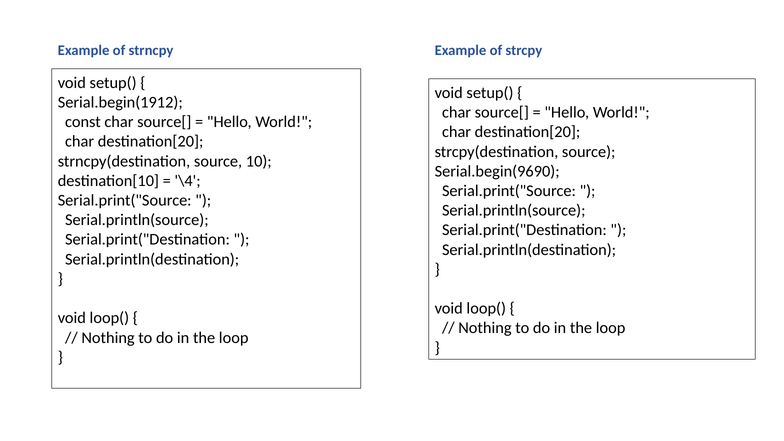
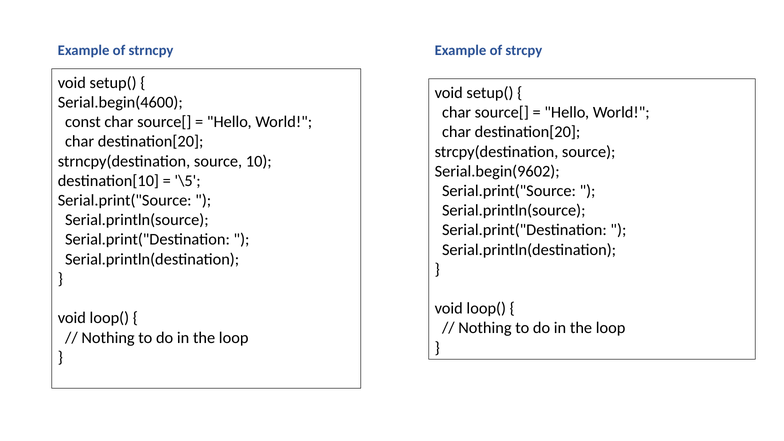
Serial.begin(1912: Serial.begin(1912 -> Serial.begin(4600 (120, 102)
Serial.begin(9690: Serial.begin(9690 -> Serial.begin(9602 (497, 171)
\4: \4 -> \5 (188, 181)
